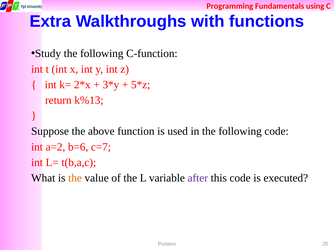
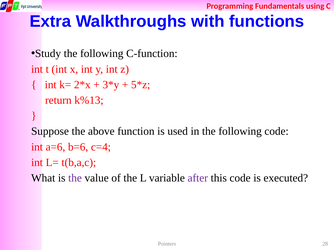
a=2: a=2 -> a=6 (55, 147)
c=7: c=7 -> c=4 (101, 147)
the colour: orange -> purple (75, 178)
